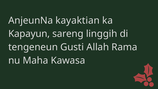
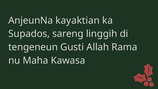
Kapayun: Kapayun -> Supados (29, 34)
